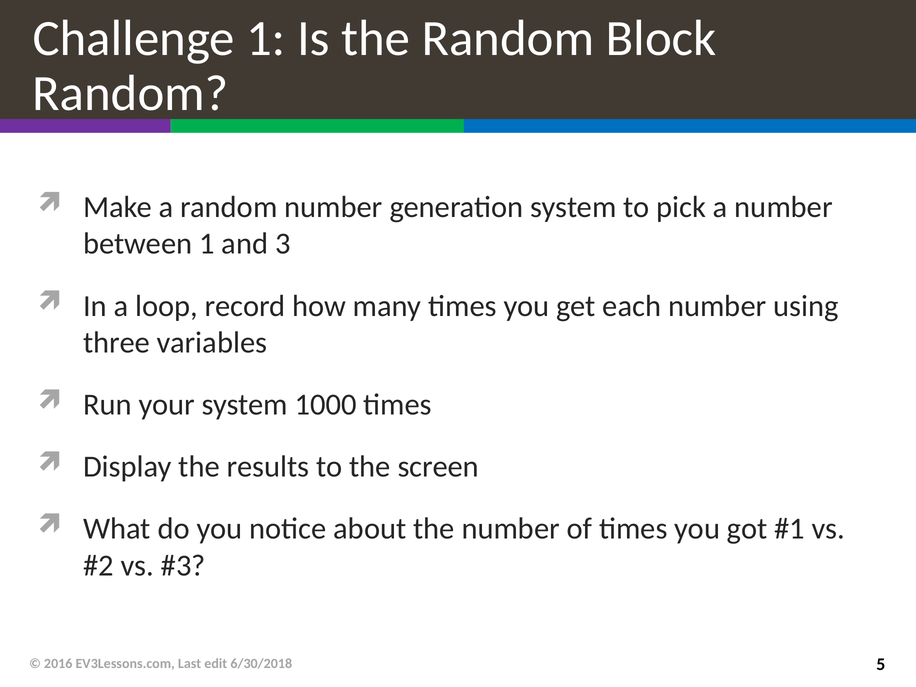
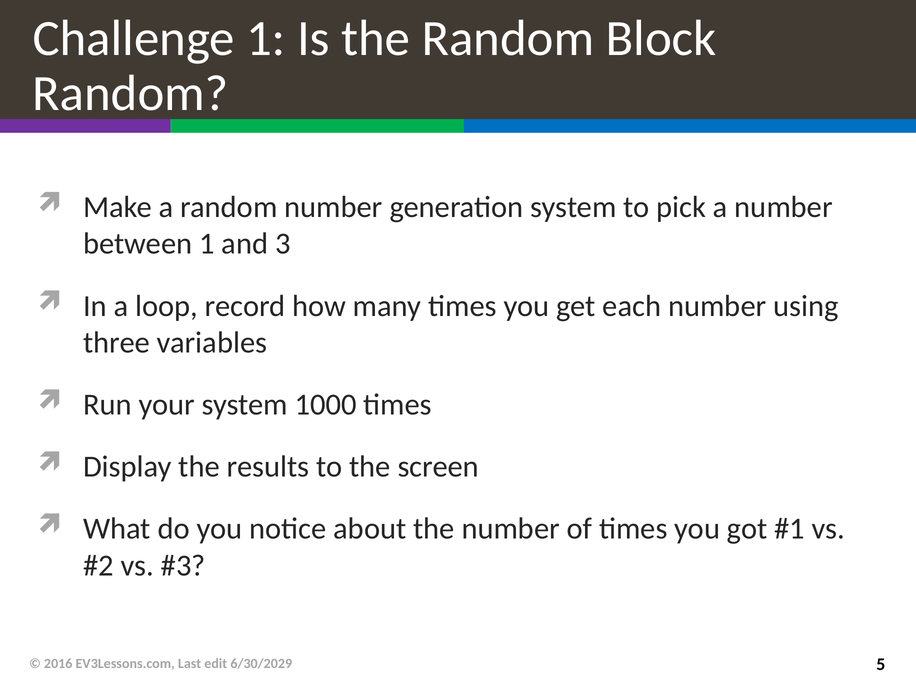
6/30/2018: 6/30/2018 -> 6/30/2029 (261, 664)
